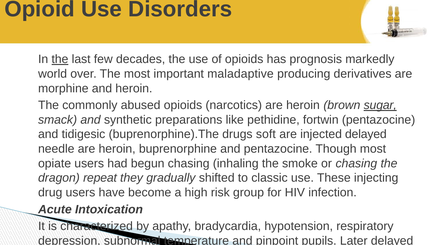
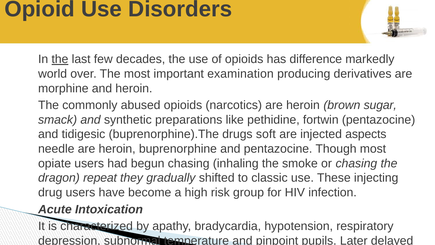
prognosis: prognosis -> difference (316, 59)
maladaptive: maladaptive -> examination (240, 74)
sugar underline: present -> none (380, 105)
injected delayed: delayed -> aspects (366, 134)
